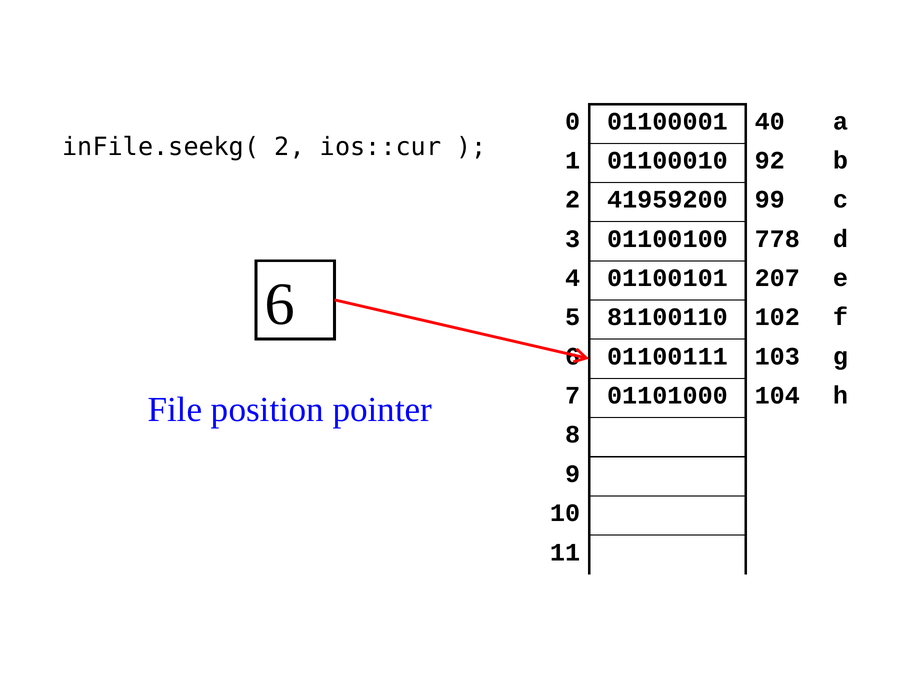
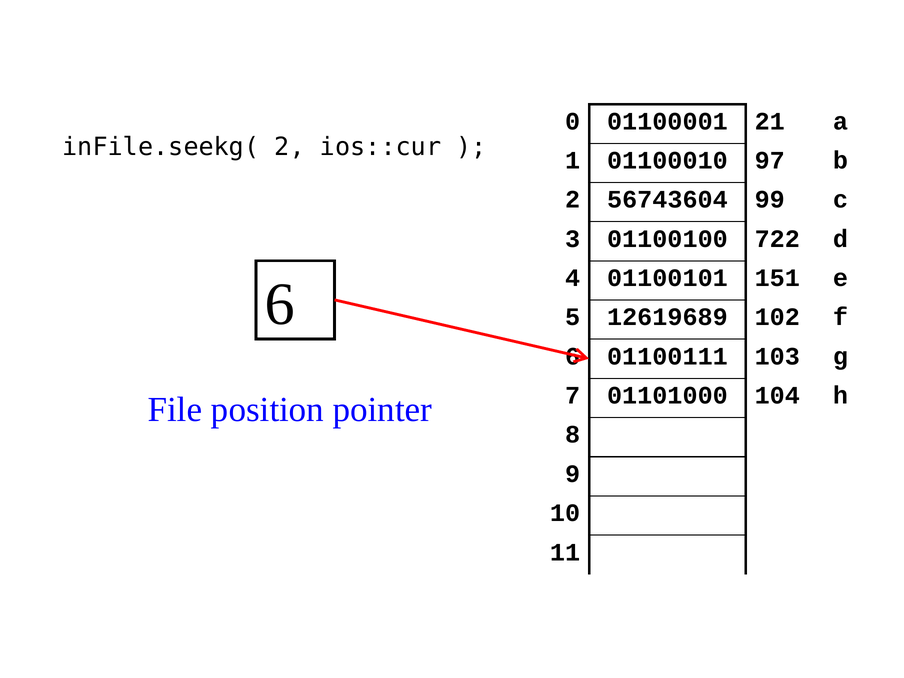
40: 40 -> 21 (770, 121)
92: 92 -> 97 (770, 160)
41959200: 41959200 -> 56743604 (667, 200)
778: 778 -> 722 (777, 239)
207: 207 -> 151 (777, 278)
81100110: 81100110 -> 12619689 (667, 317)
